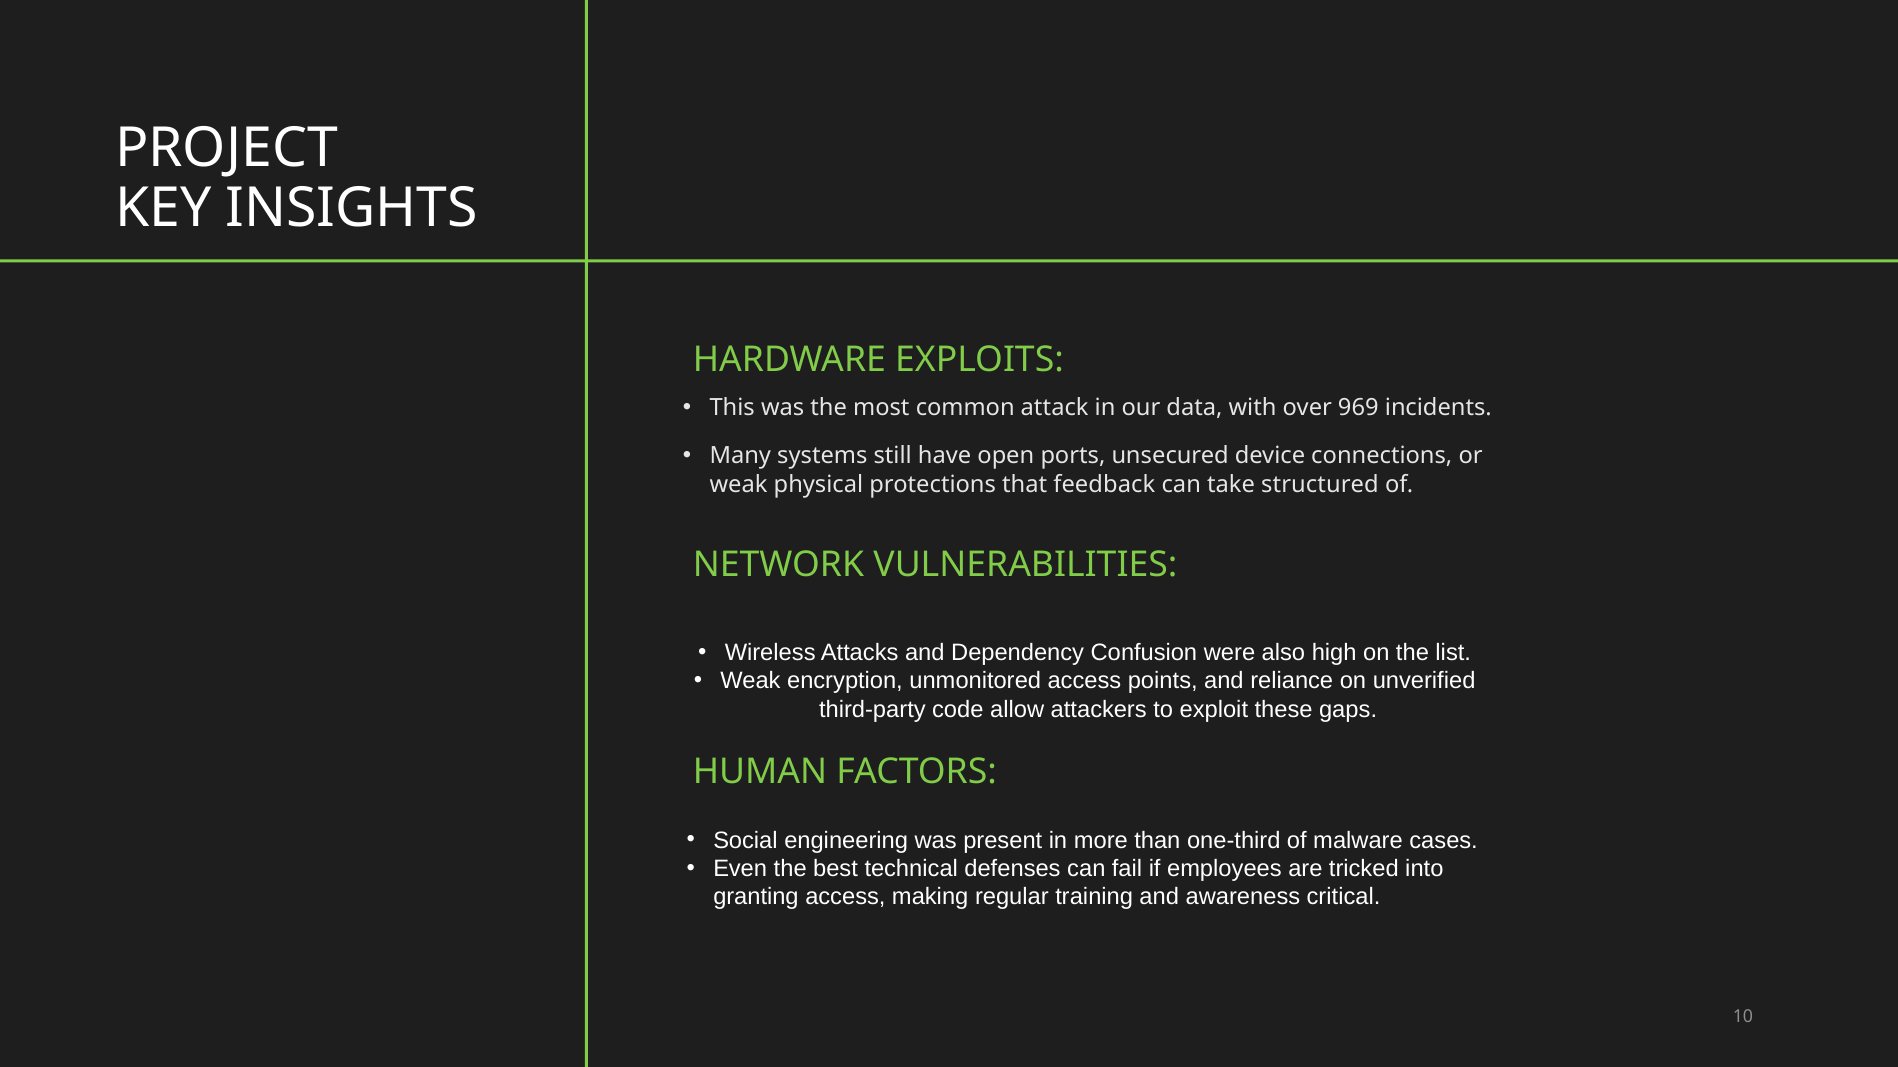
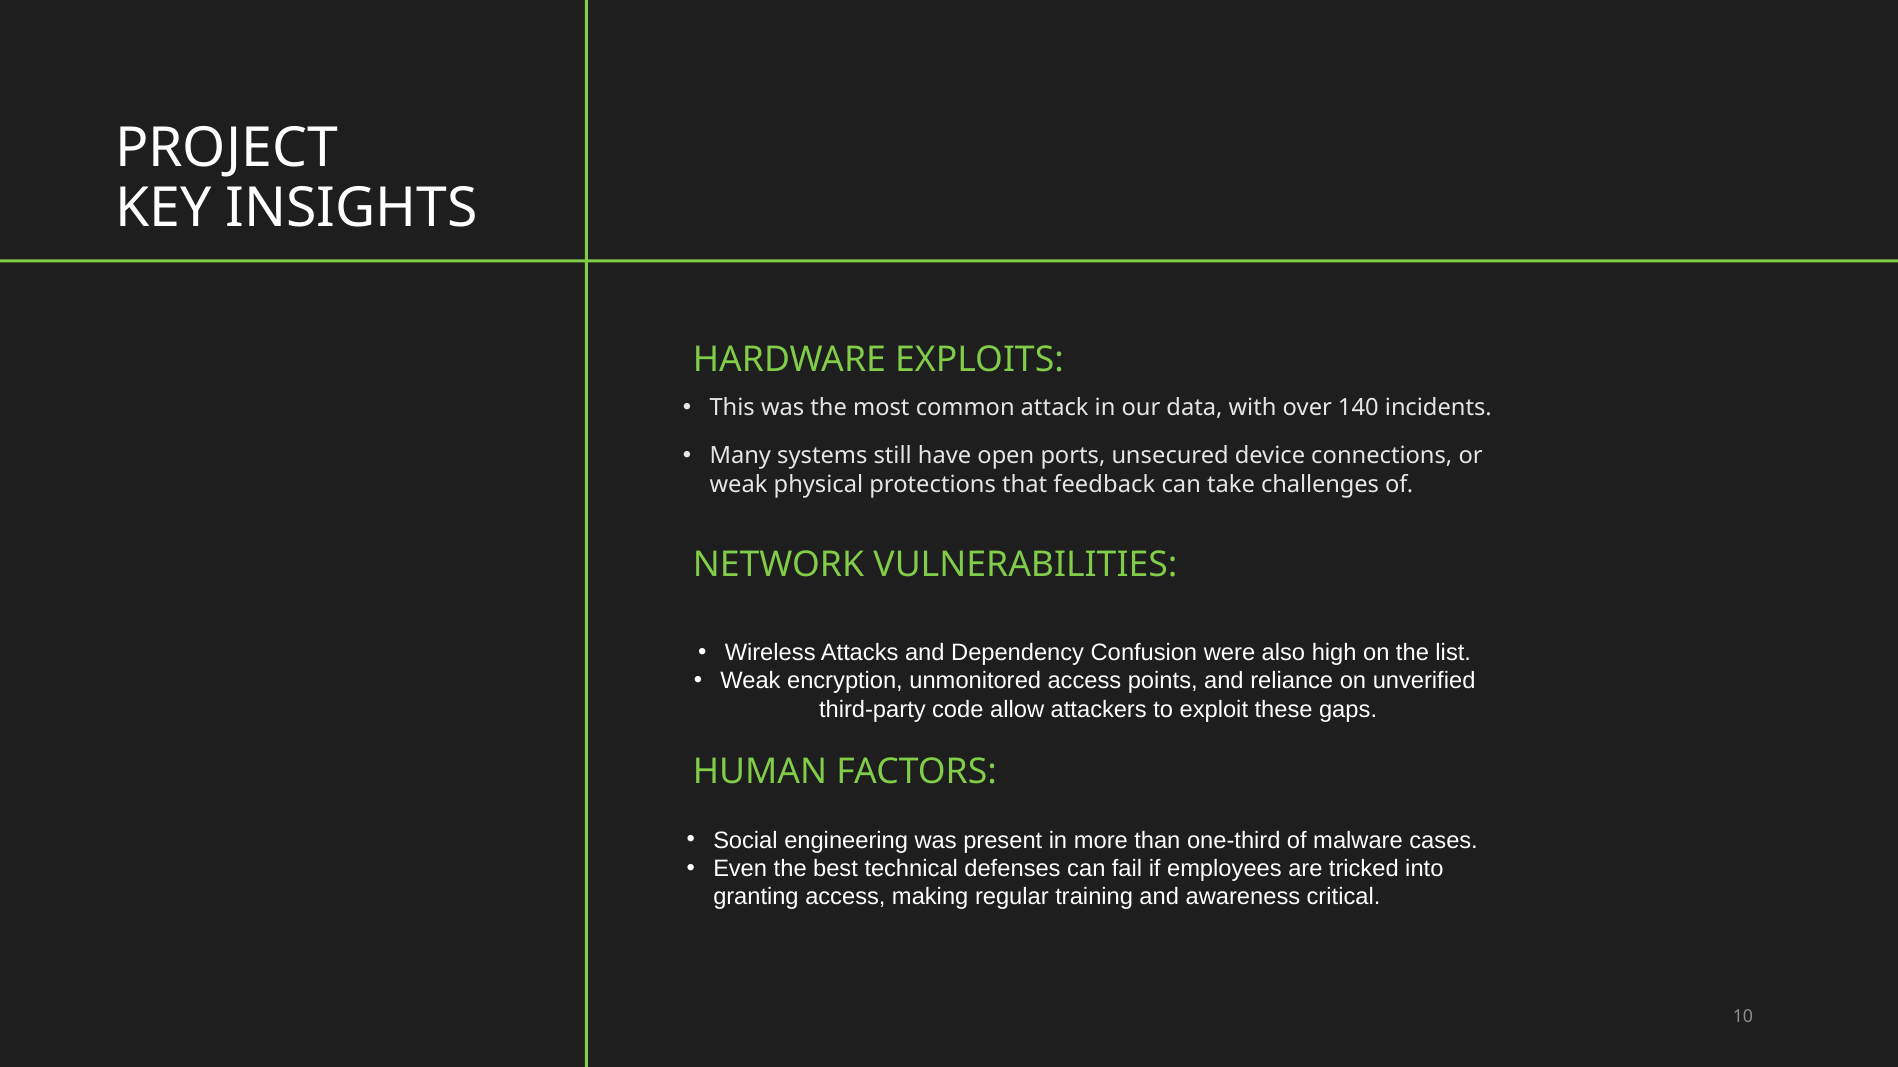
969: 969 -> 140 (1358, 408)
structured: structured -> challenges (1320, 485)
